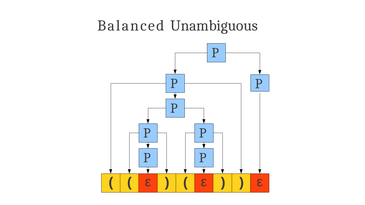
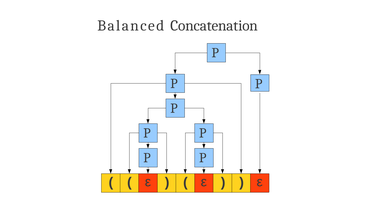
Unambiguous: Unambiguous -> Concatenation (214, 26)
